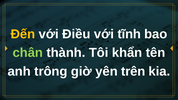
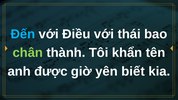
Đến colour: yellow -> light blue (23, 34)
tĩnh: tĩnh -> thái (129, 34)
trông: trông -> được (51, 71)
trên: trên -> biết (133, 71)
